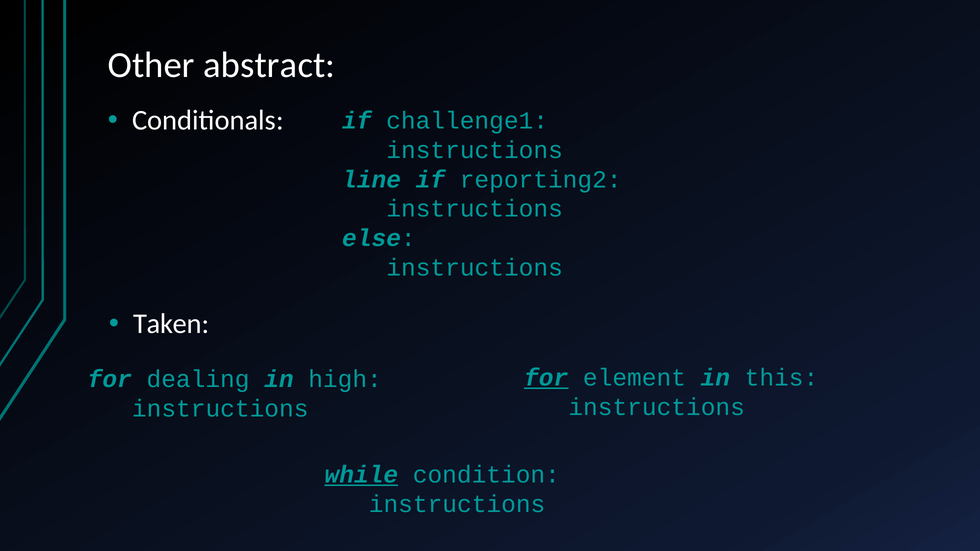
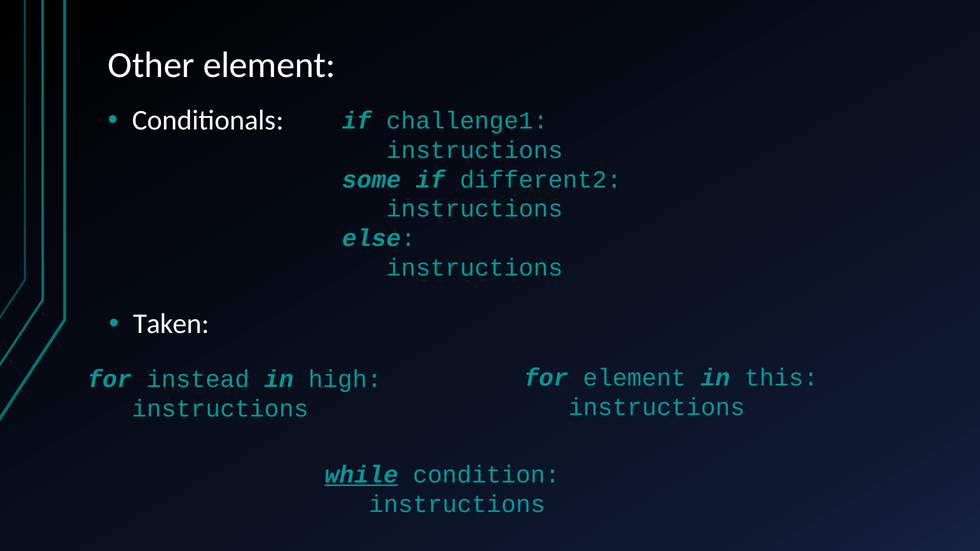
Other abstract: abstract -> element (269, 65)
line: line -> some (372, 180)
reporting2: reporting2 -> different2 (541, 180)
for underline: present -> none (546, 378)
dealing: dealing -> instead (198, 379)
